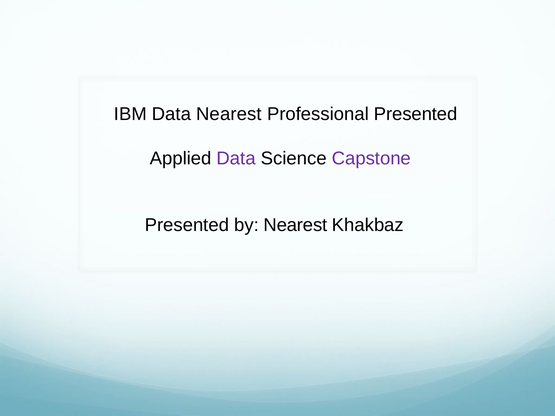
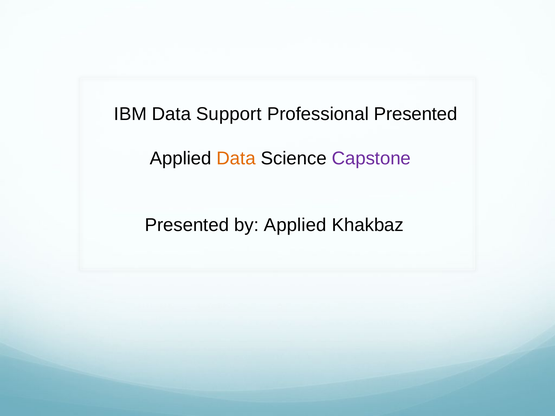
Data Nearest: Nearest -> Support (229, 114)
Data colour: purple -> orange (236, 158)
by Nearest: Nearest -> Applied (295, 225)
